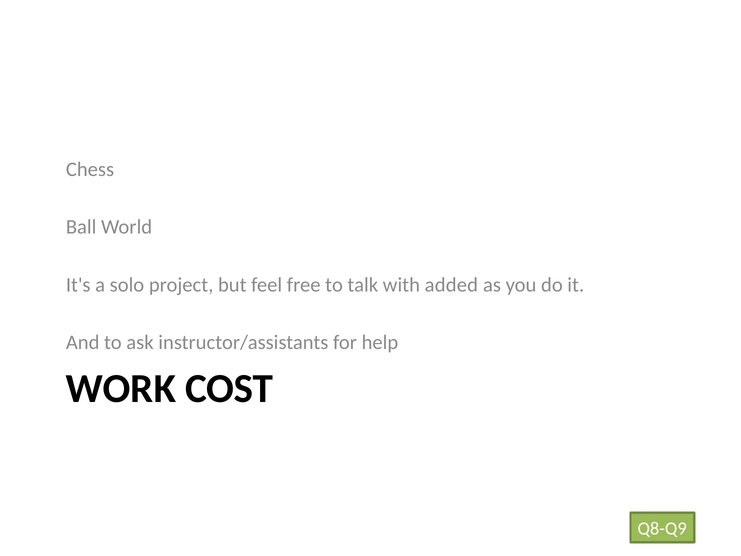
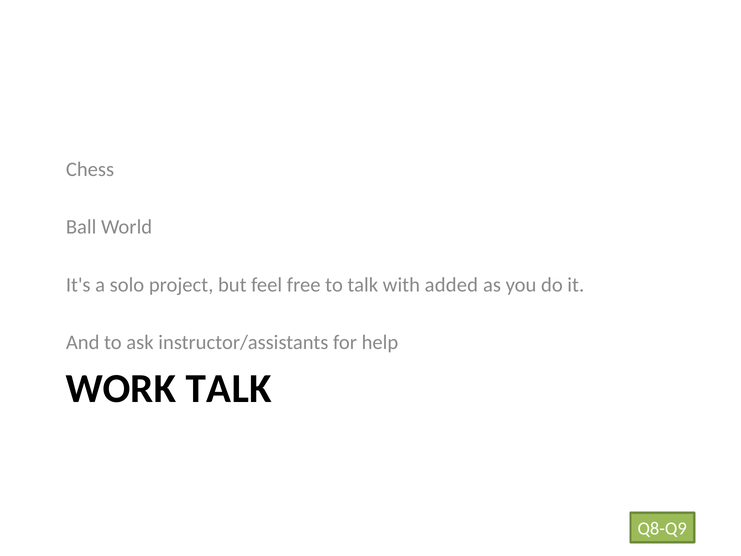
WORK COST: COST -> TALK (229, 388)
